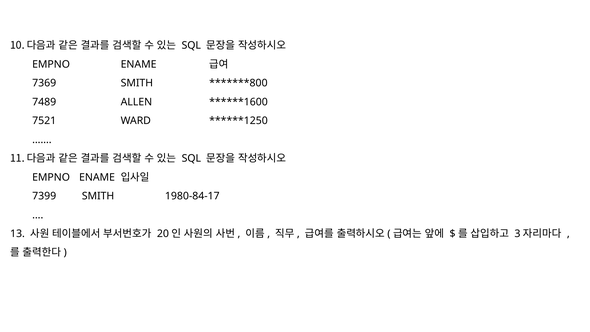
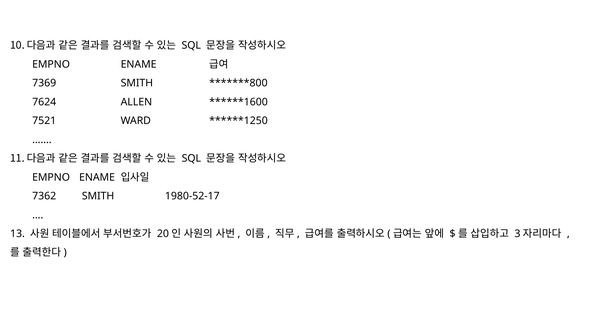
7489: 7489 -> 7624 (44, 102)
7399: 7399 -> 7362 (44, 196)
1980-84-17: 1980-84-17 -> 1980-52-17 (192, 196)
